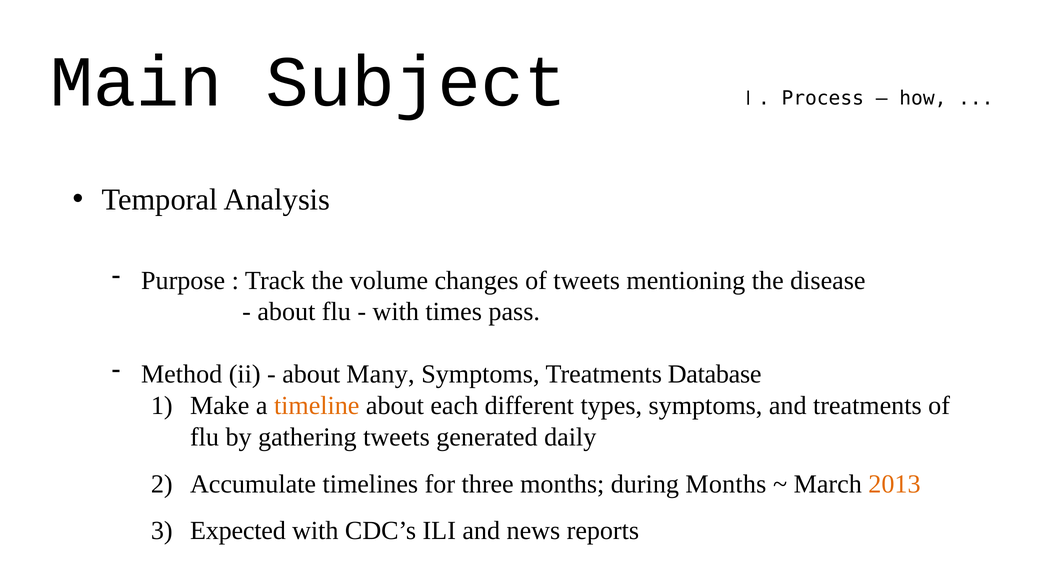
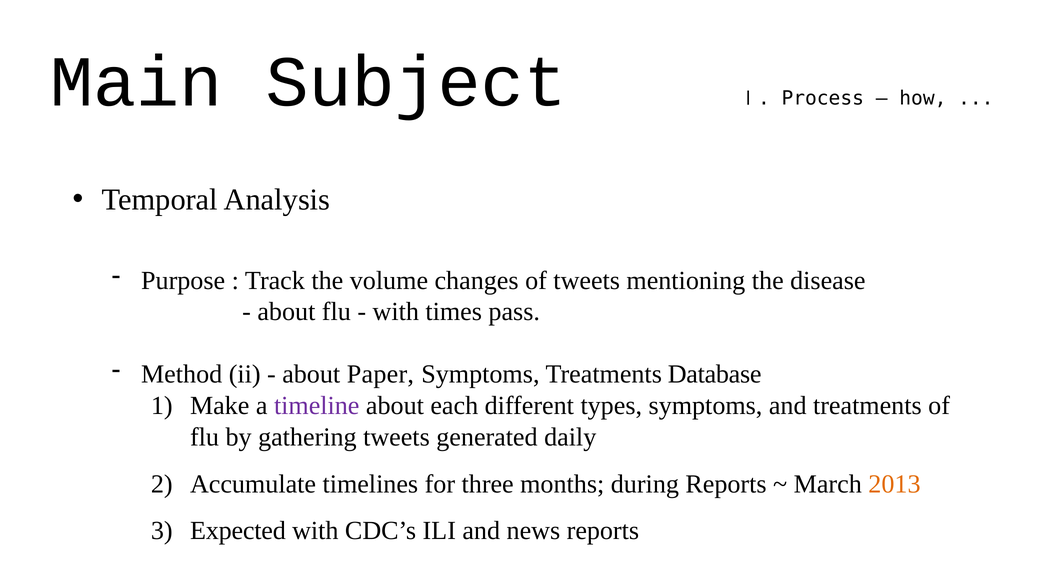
Many: Many -> Paper (380, 374)
timeline colour: orange -> purple (317, 406)
during Months: Months -> Reports (726, 484)
